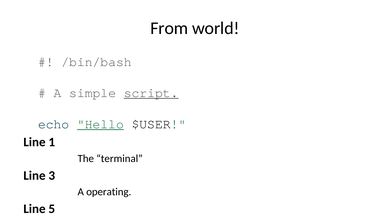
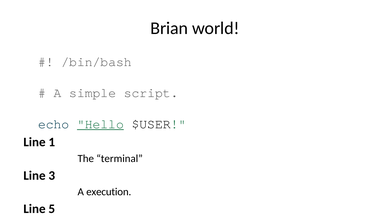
From: From -> Brian (169, 28)
script underline: present -> none (151, 93)
operating: operating -> execution (109, 192)
